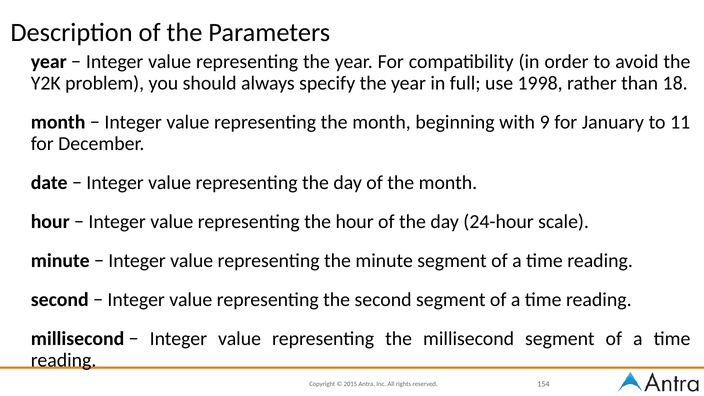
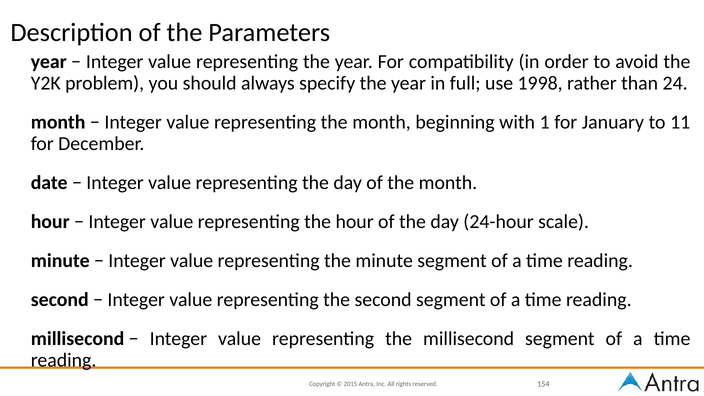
18: 18 -> 24 (675, 83)
9: 9 -> 1 (545, 122)
